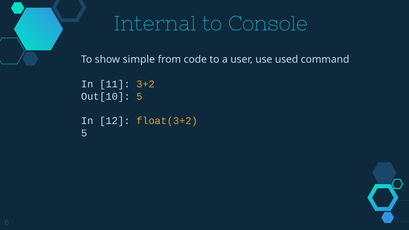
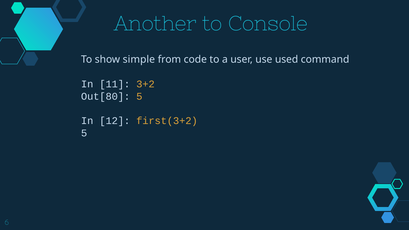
Internal: Internal -> Another (155, 24)
Out[10: Out[10 -> Out[80 (106, 96)
float(3+2: float(3+2 -> first(3+2 (167, 121)
